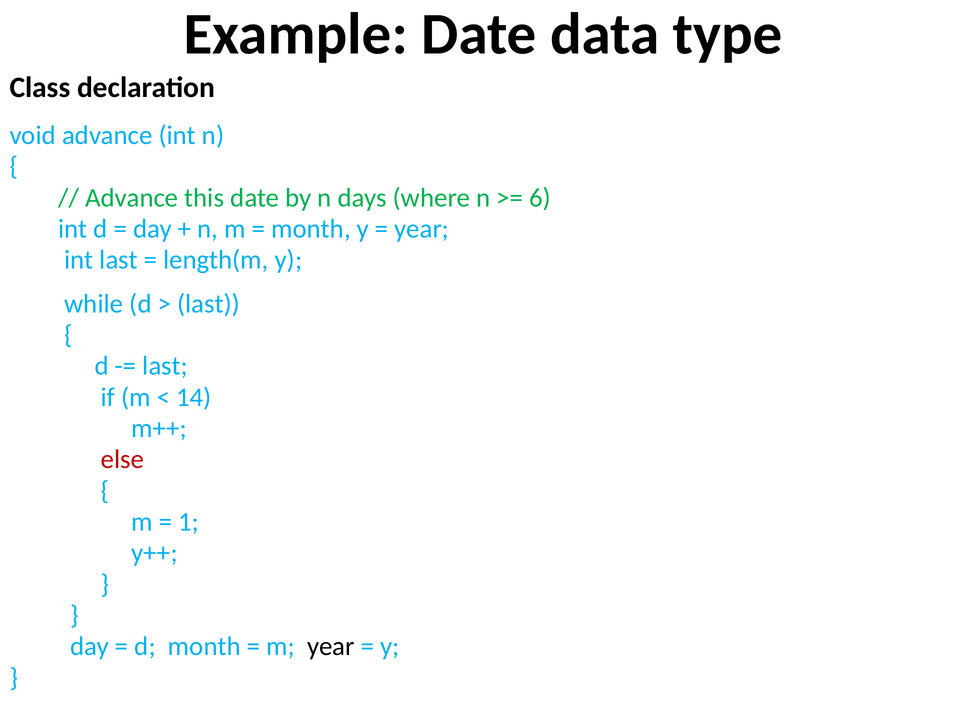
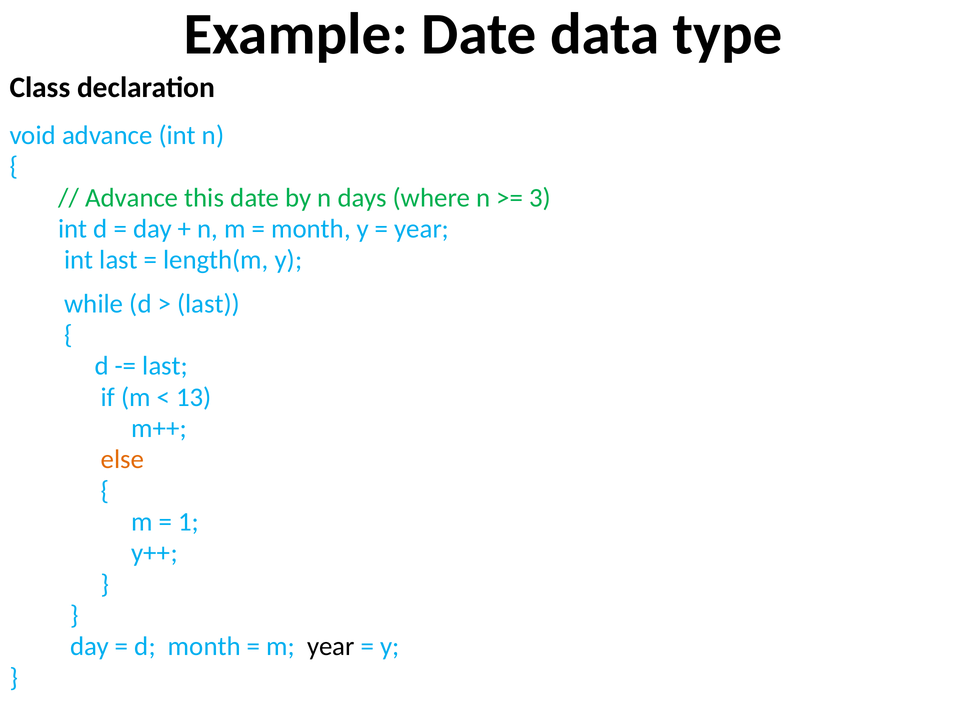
6: 6 -> 3 (540, 198)
14: 14 -> 13 (194, 397)
else colour: red -> orange (123, 460)
